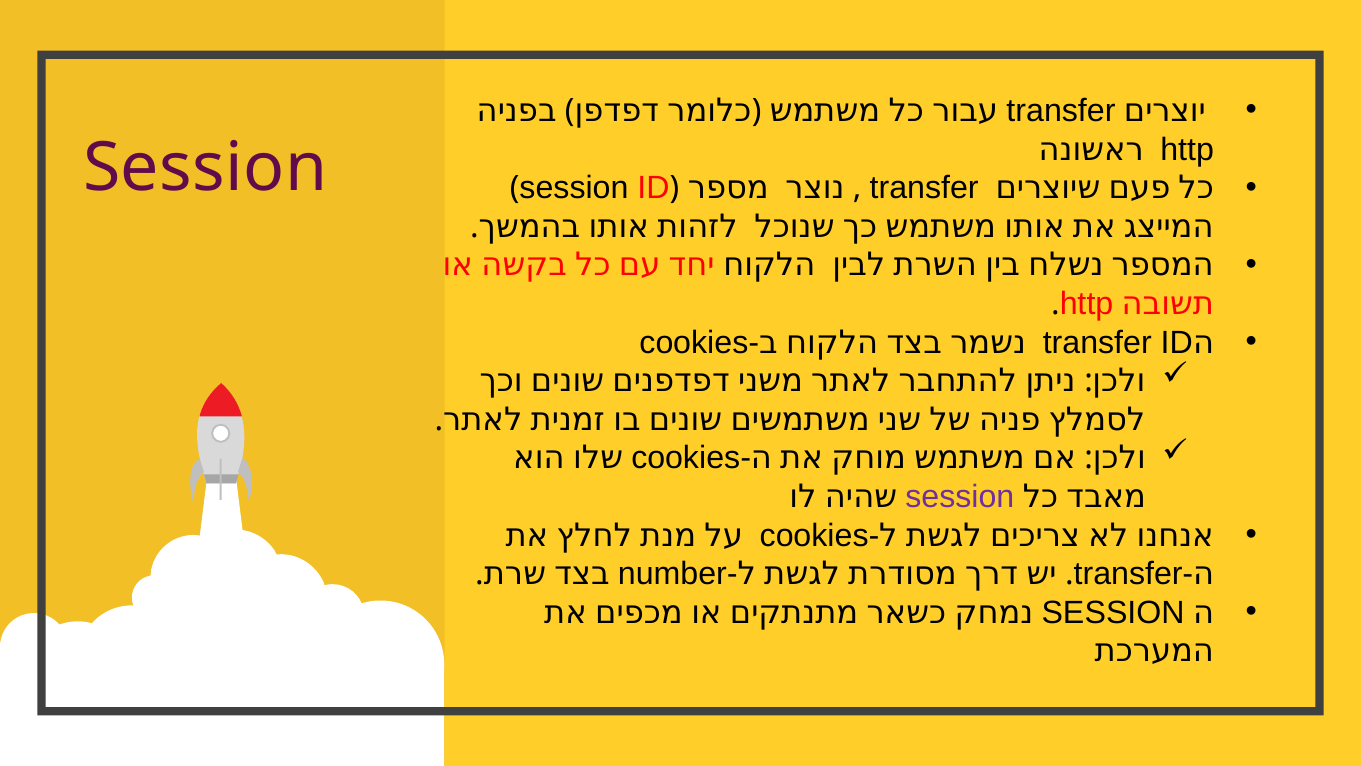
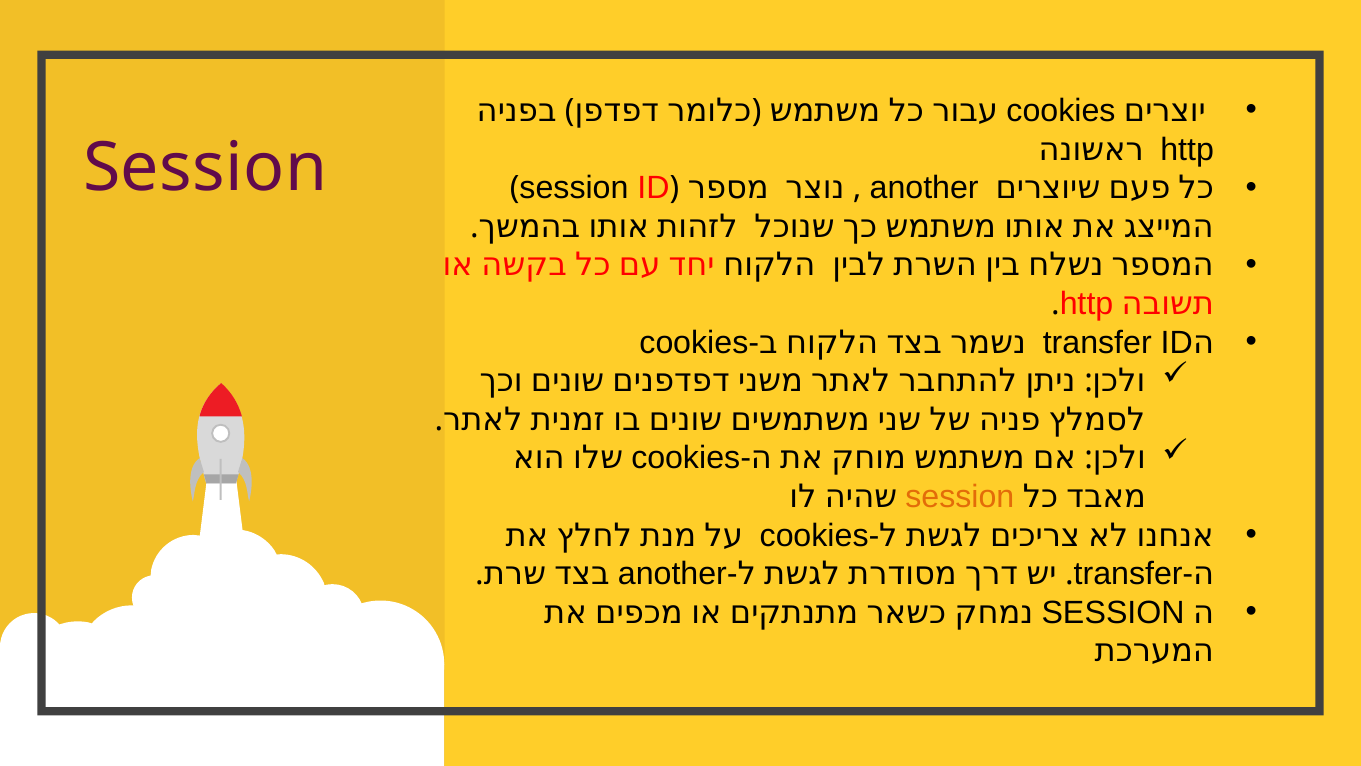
transfer: transfer -> cookies (1061, 111)
transfer: transfer -> another (924, 188)
session colour: purple -> orange (960, 497)
number: number -> another (672, 574)
